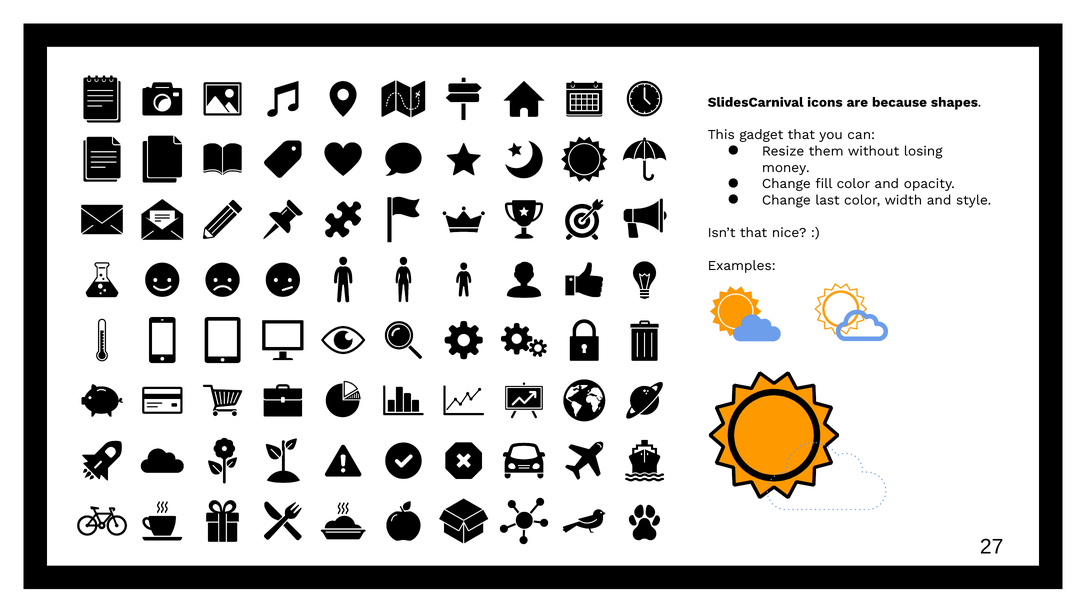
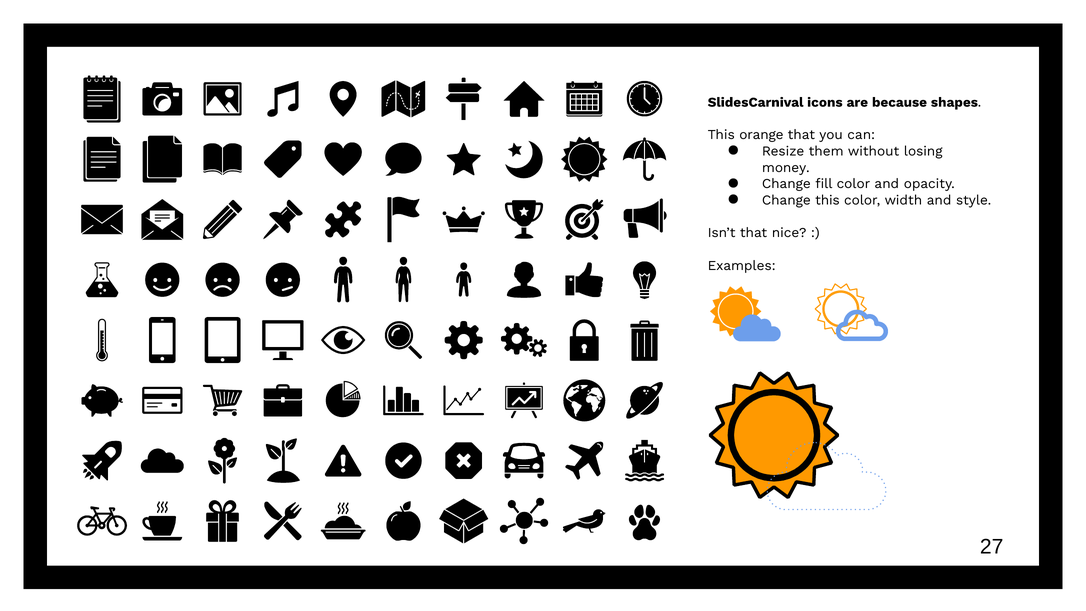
gadget: gadget -> orange (761, 135)
Change last: last -> this (827, 200)
